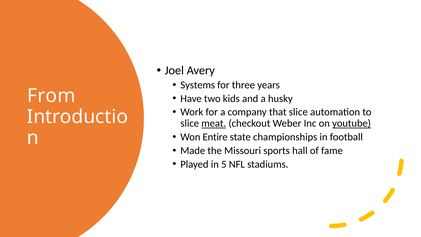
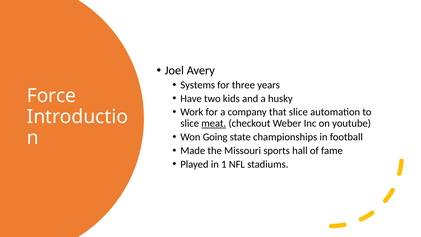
From: From -> Force (52, 96)
youtube underline: present -> none (352, 123)
Entire: Entire -> Going (215, 137)
5: 5 -> 1 (224, 164)
